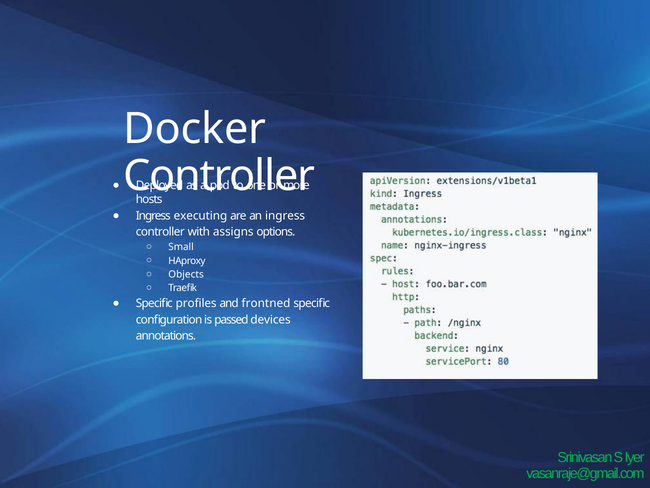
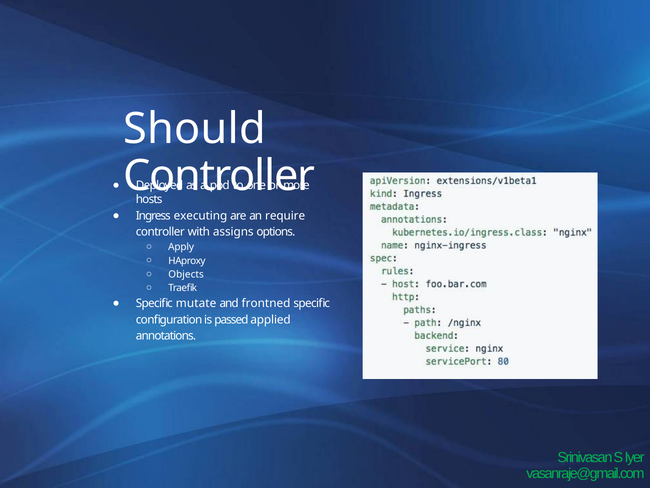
Docker: Docker -> Should (195, 129)
an ingress: ingress -> require (285, 216)
Small: Small -> Apply (181, 247)
profiles: profiles -> mutate (196, 303)
devices: devices -> applied (271, 319)
